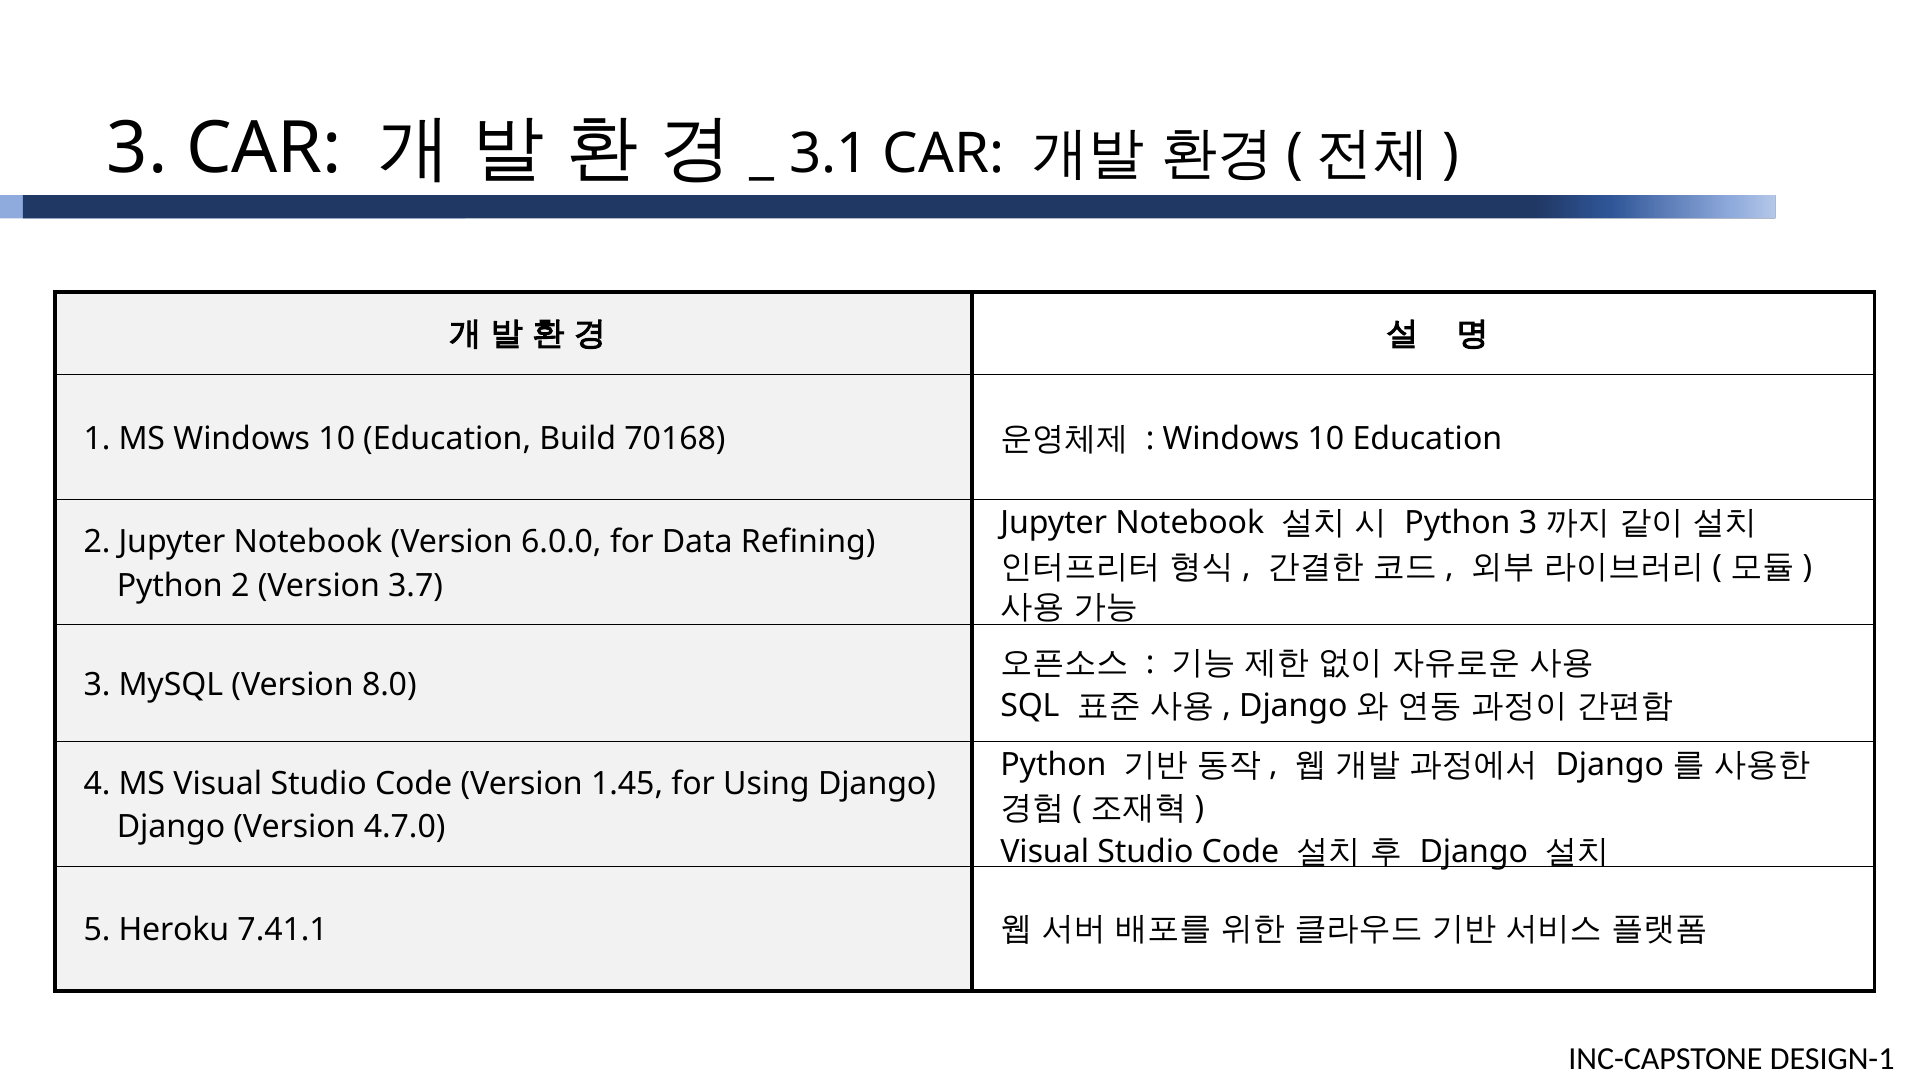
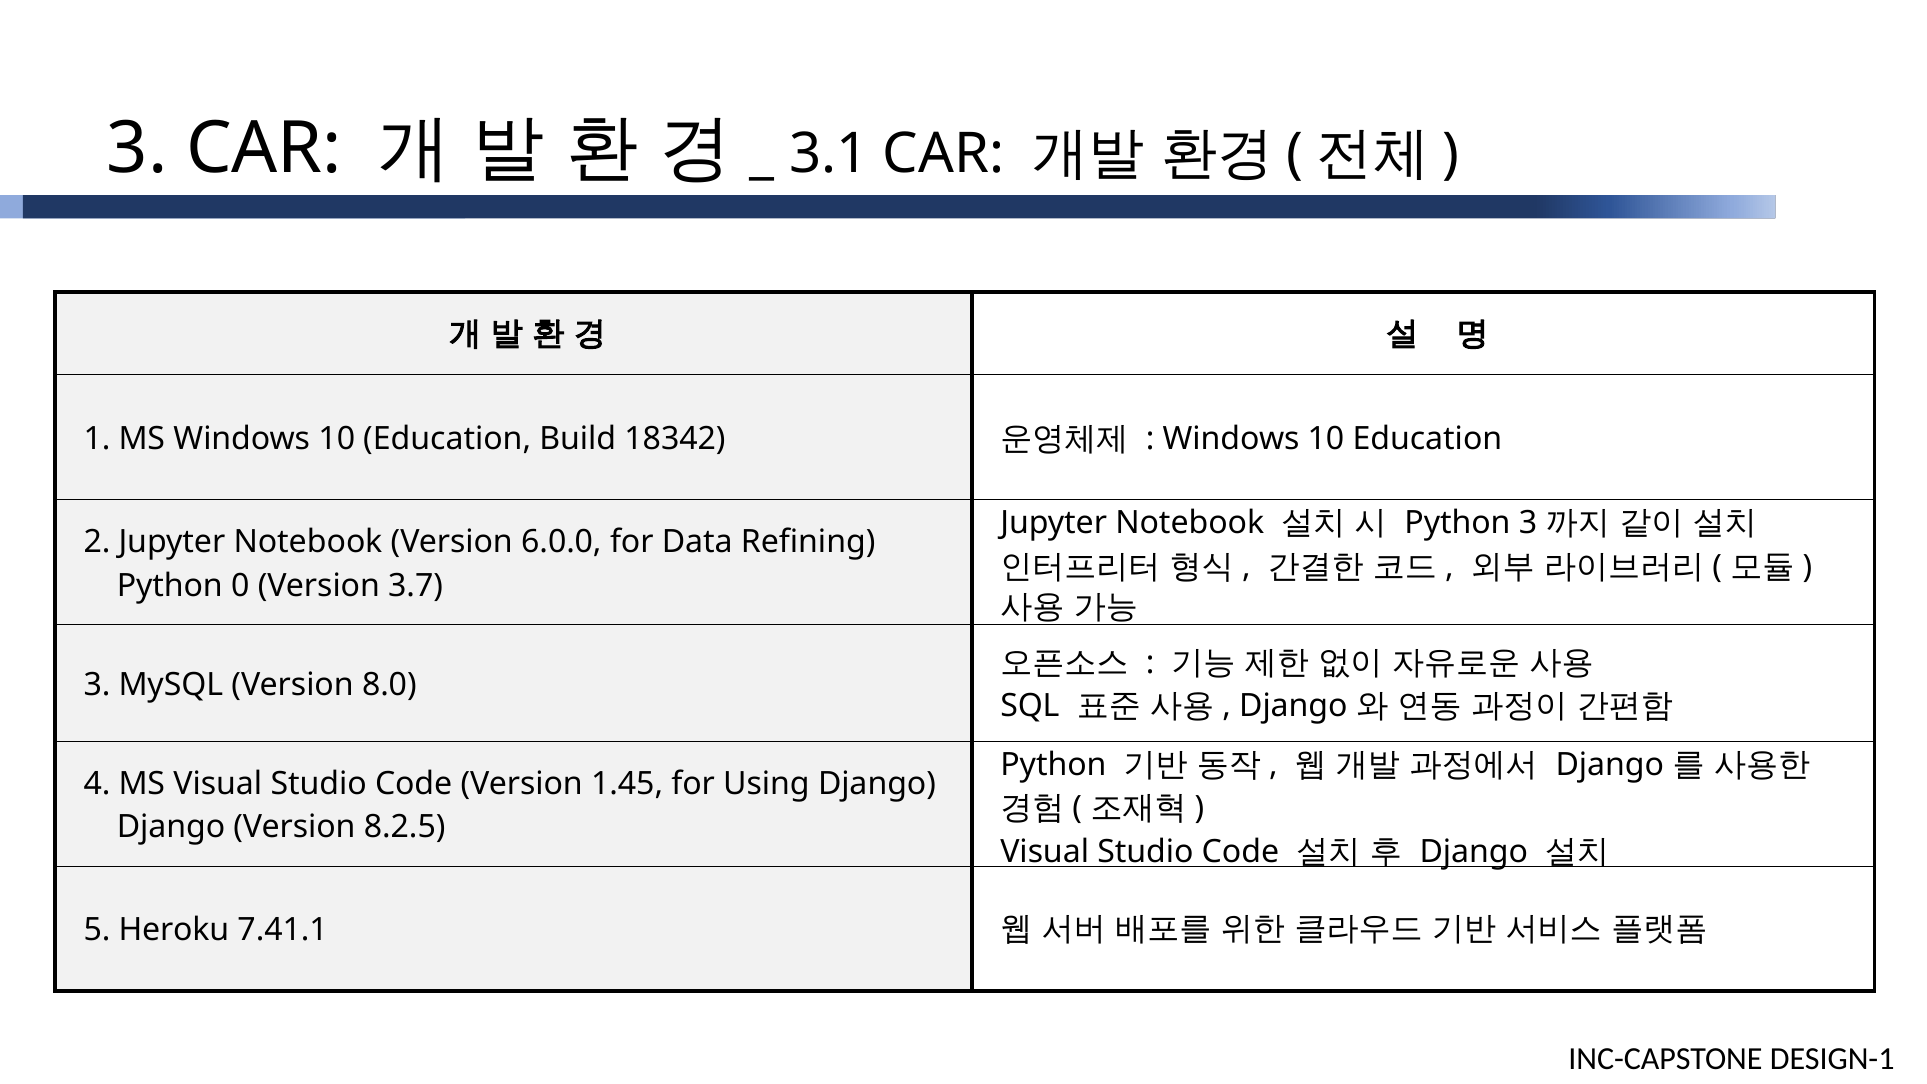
70168: 70168 -> 18342 (675, 439)
Python 2: 2 -> 0 (240, 586)
4.7.0: 4.7.0 -> 8.2.5 (405, 827)
